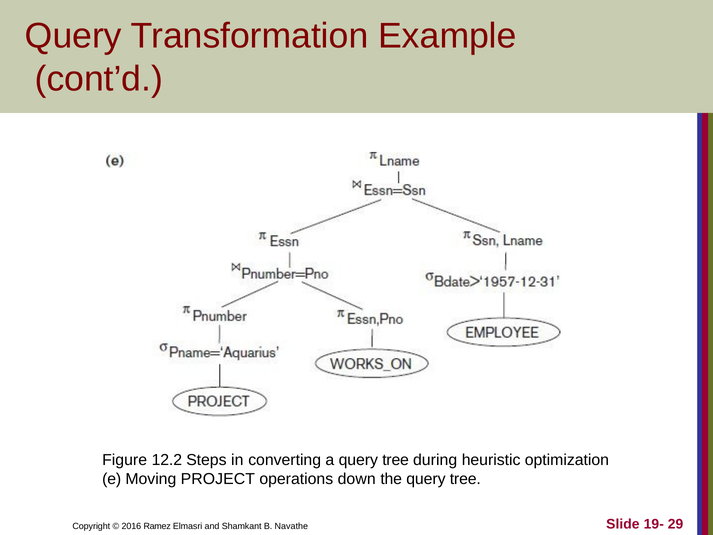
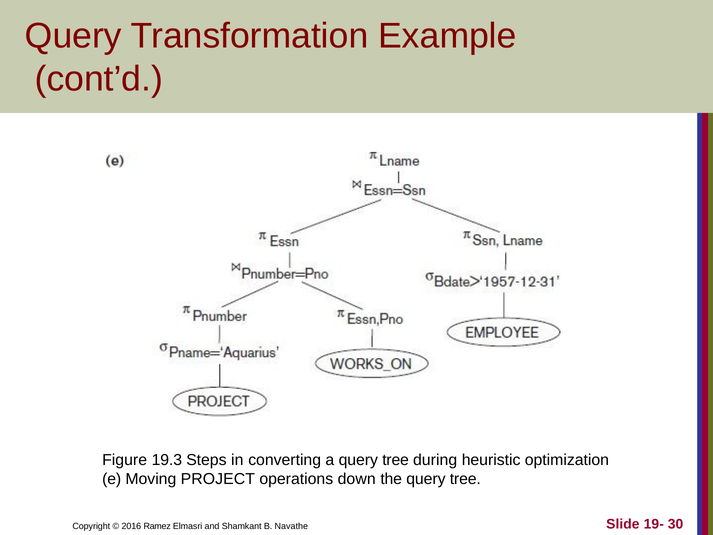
12.2: 12.2 -> 19.3 (167, 460)
29: 29 -> 30 (676, 524)
